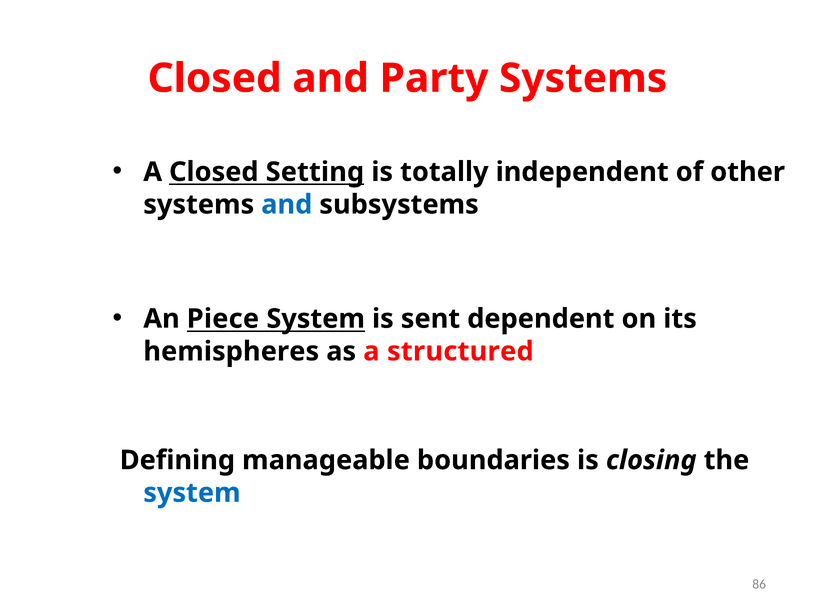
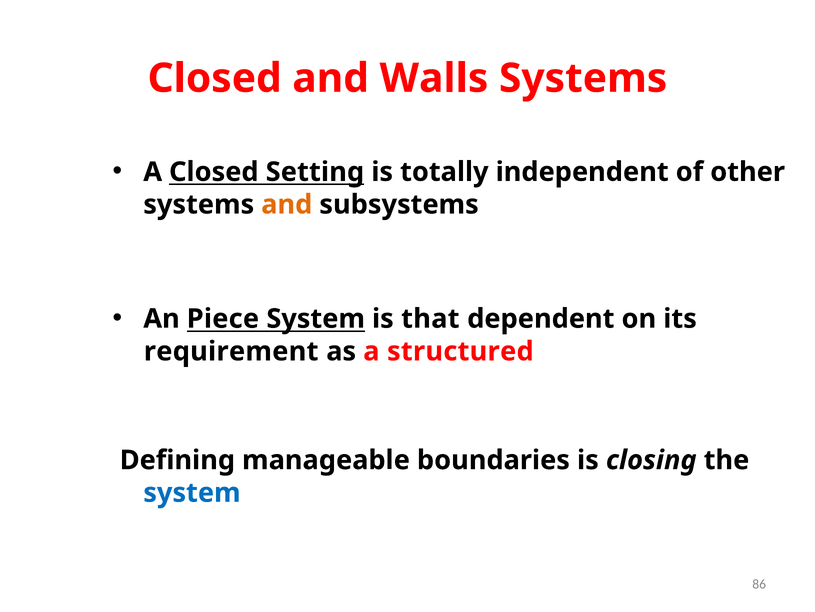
Party: Party -> Walls (434, 78)
and colour: blue -> orange (287, 204)
sent: sent -> that (430, 318)
hemispheres: hemispheres -> requirement (231, 351)
